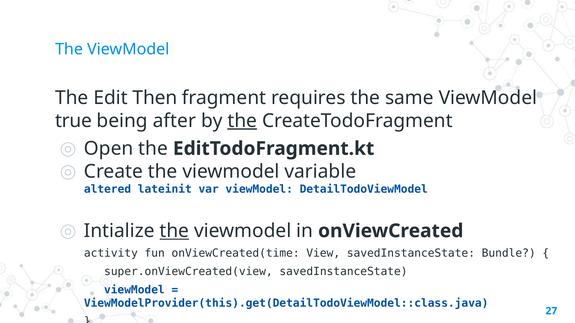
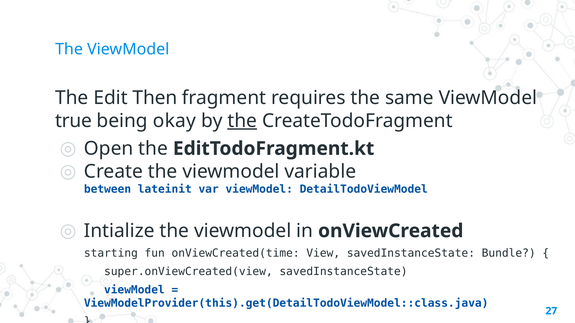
after: after -> okay (174, 121)
altered: altered -> between (108, 189)
the underline: present -> none (174, 231)
activity: activity -> starting (111, 254)
